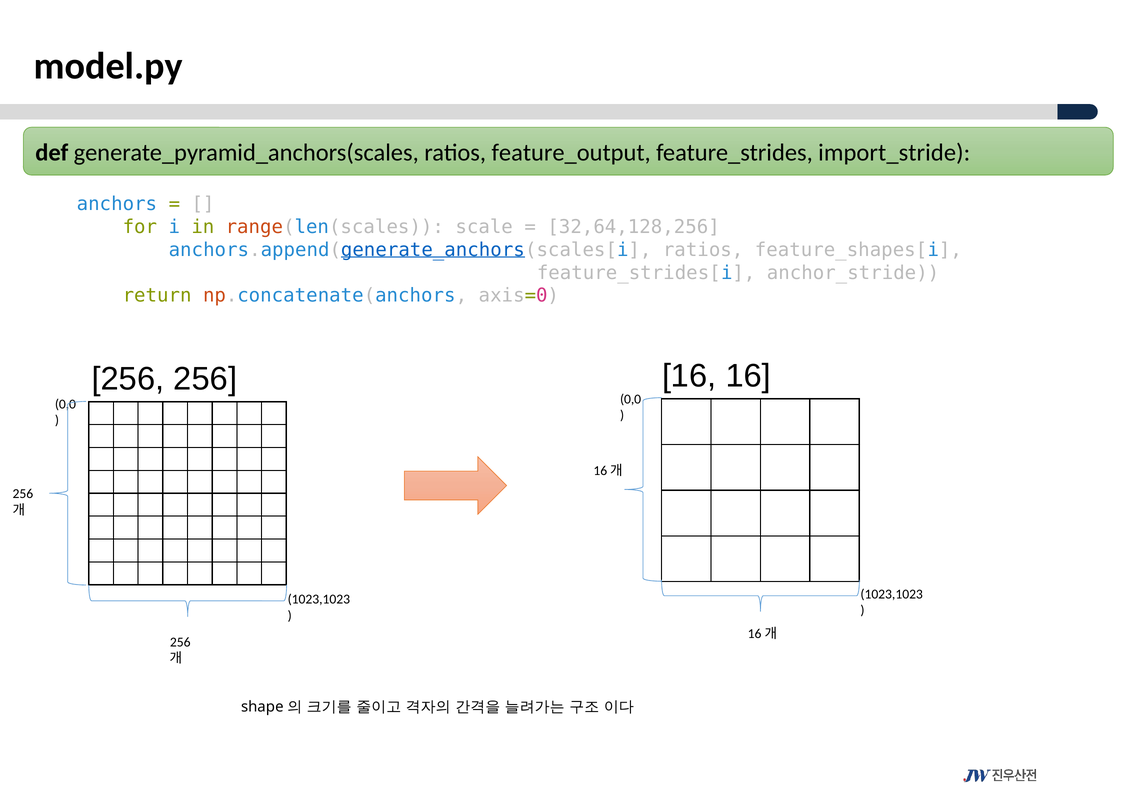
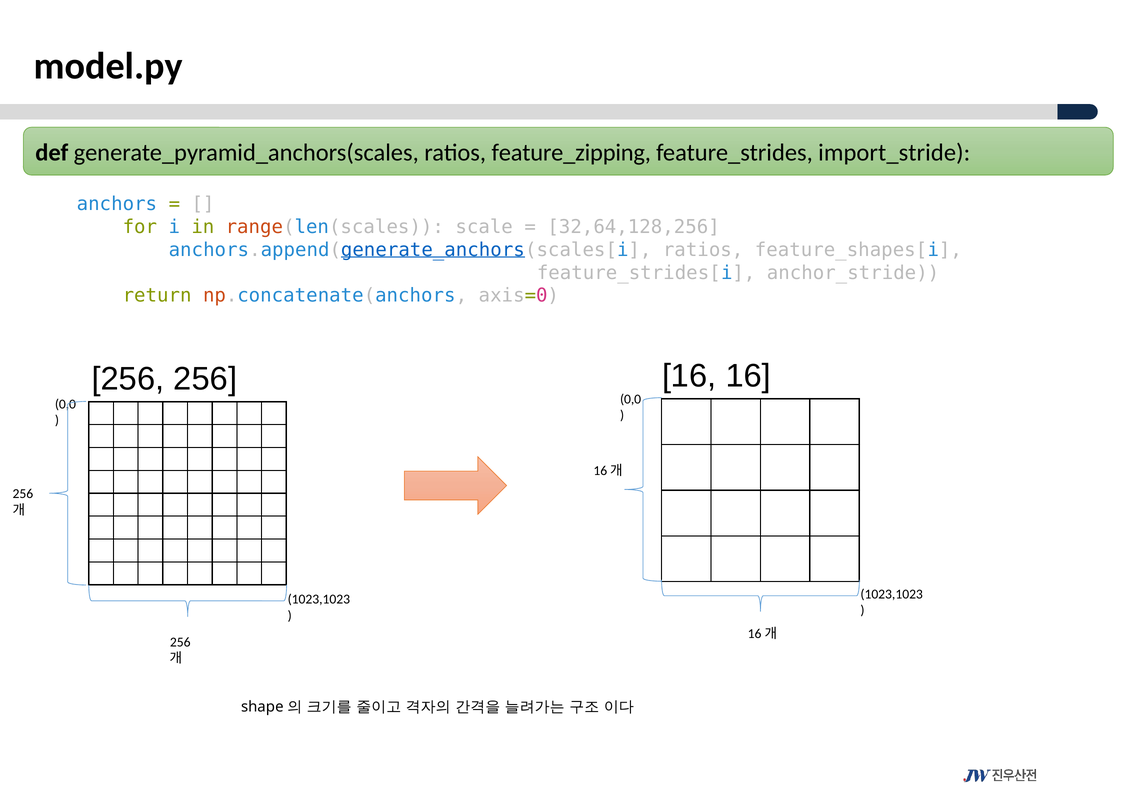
feature_output: feature_output -> feature_zipping (571, 153)
